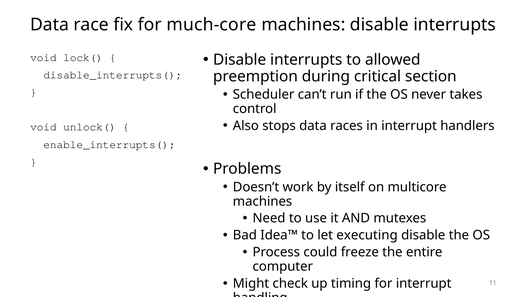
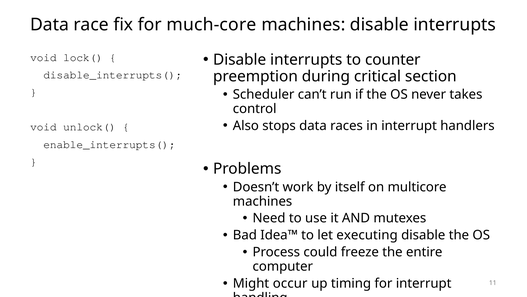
allowed: allowed -> counter (393, 60)
check: check -> occur (290, 283)
